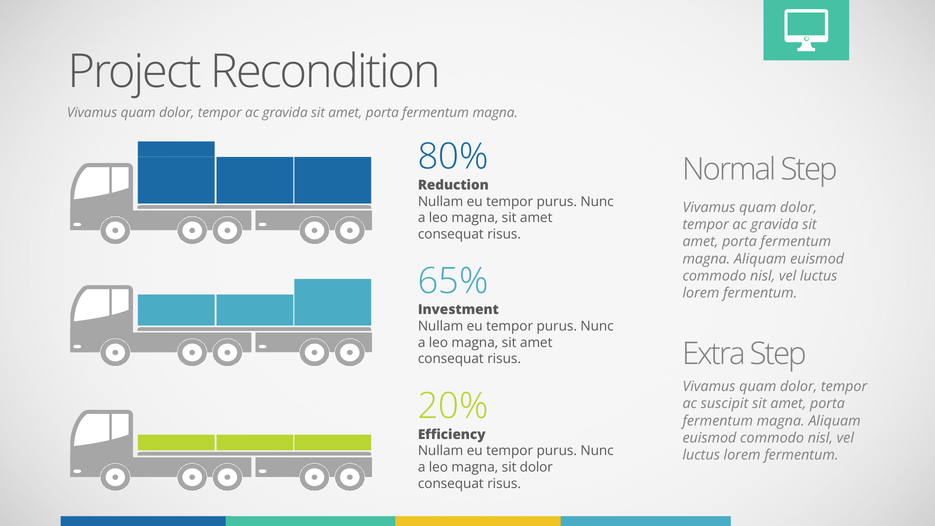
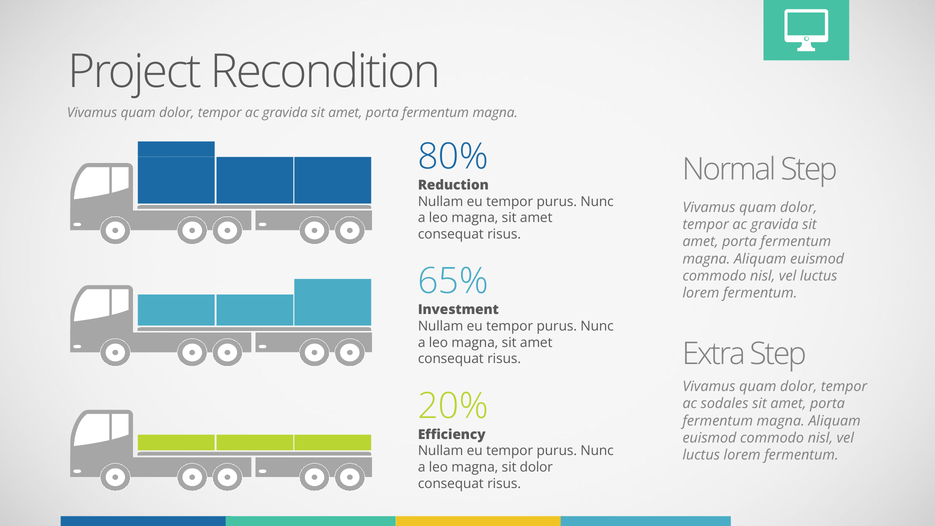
suscipit: suscipit -> sodales (725, 404)
